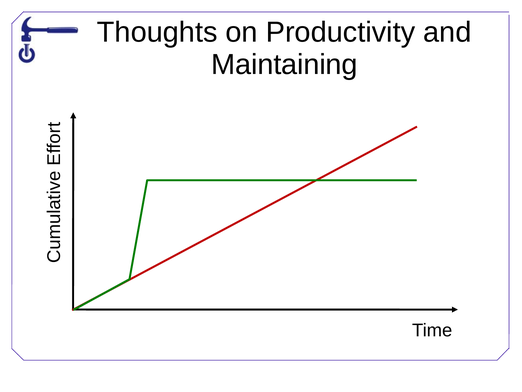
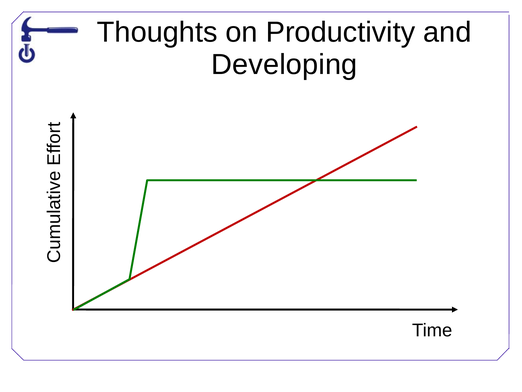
Maintaining: Maintaining -> Developing (284, 65)
